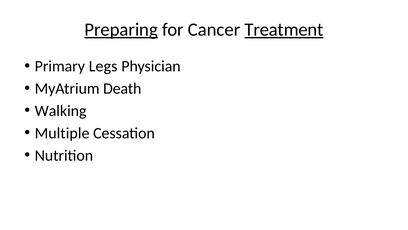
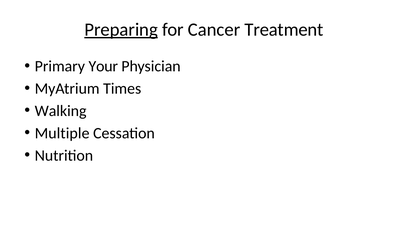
Treatment underline: present -> none (284, 30)
Legs: Legs -> Your (103, 66)
Death: Death -> Times (122, 88)
